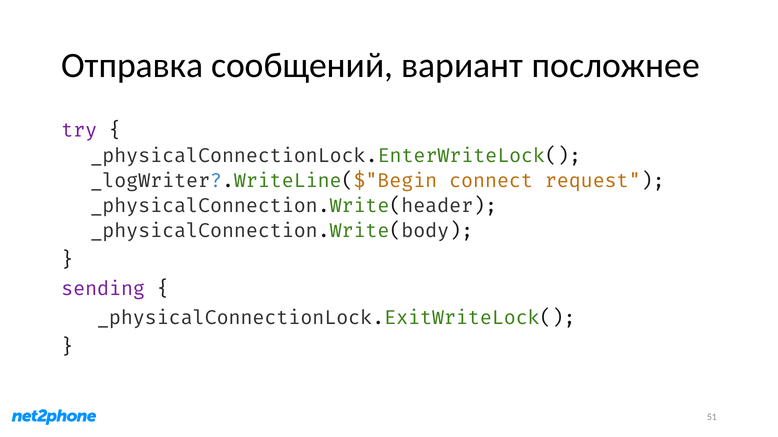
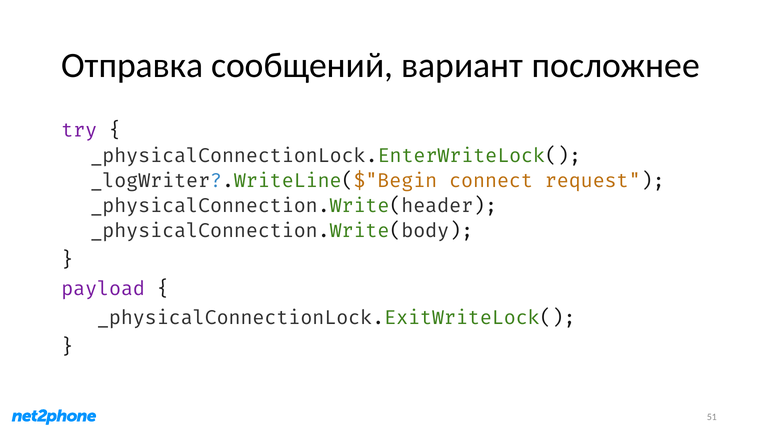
sending: sending -> payload (103, 289)
